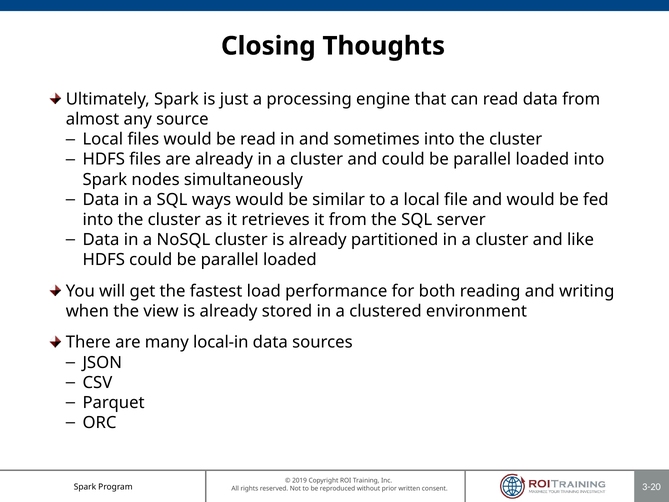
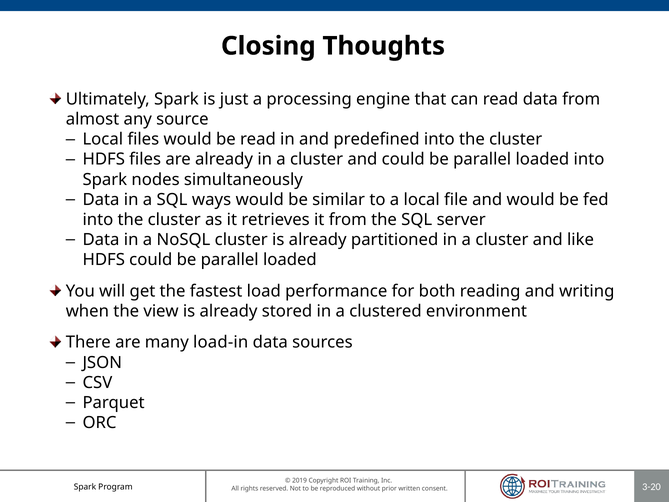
sometimes: sometimes -> predefined (377, 139)
local-in: local-in -> load-in (221, 342)
